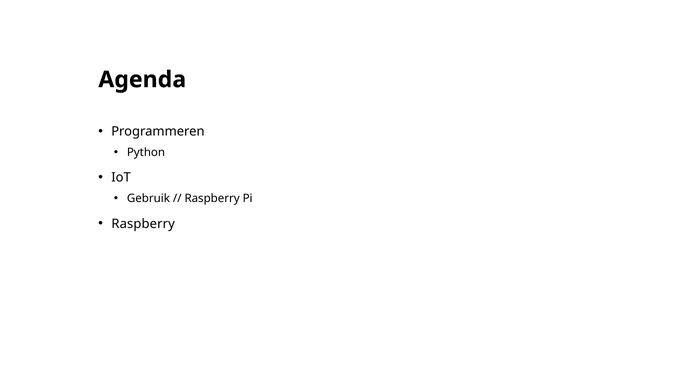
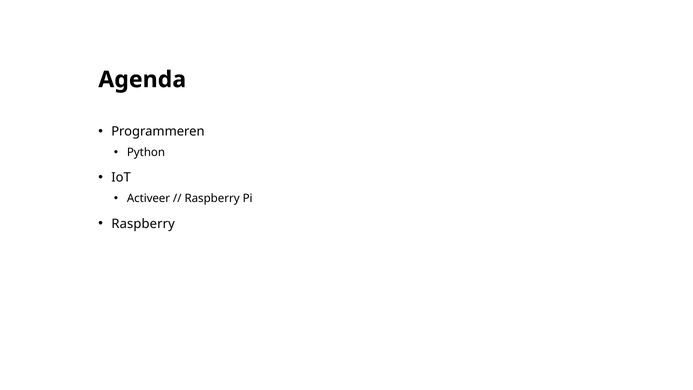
Gebruik: Gebruik -> Activeer (148, 198)
